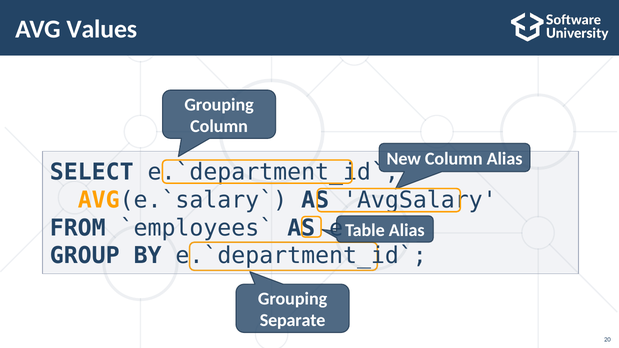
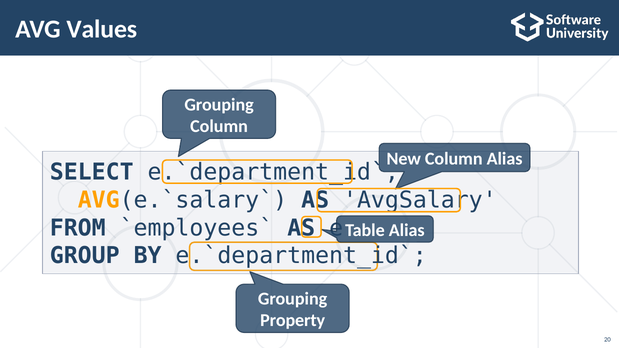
Separate: Separate -> Property (293, 321)
